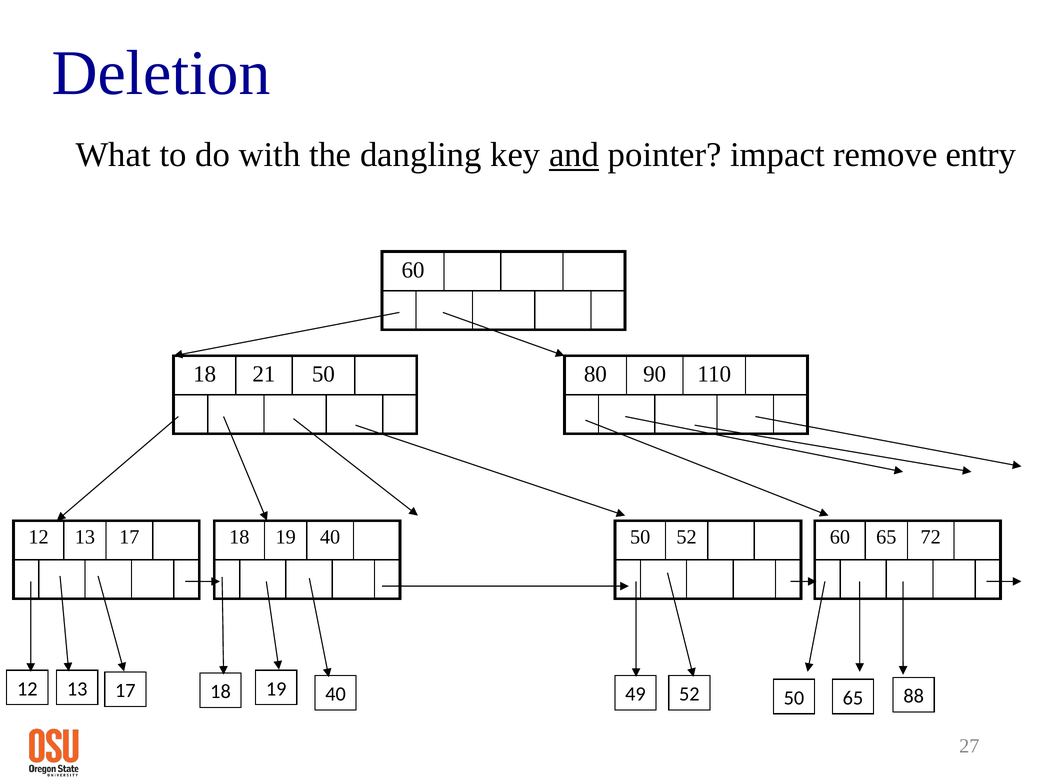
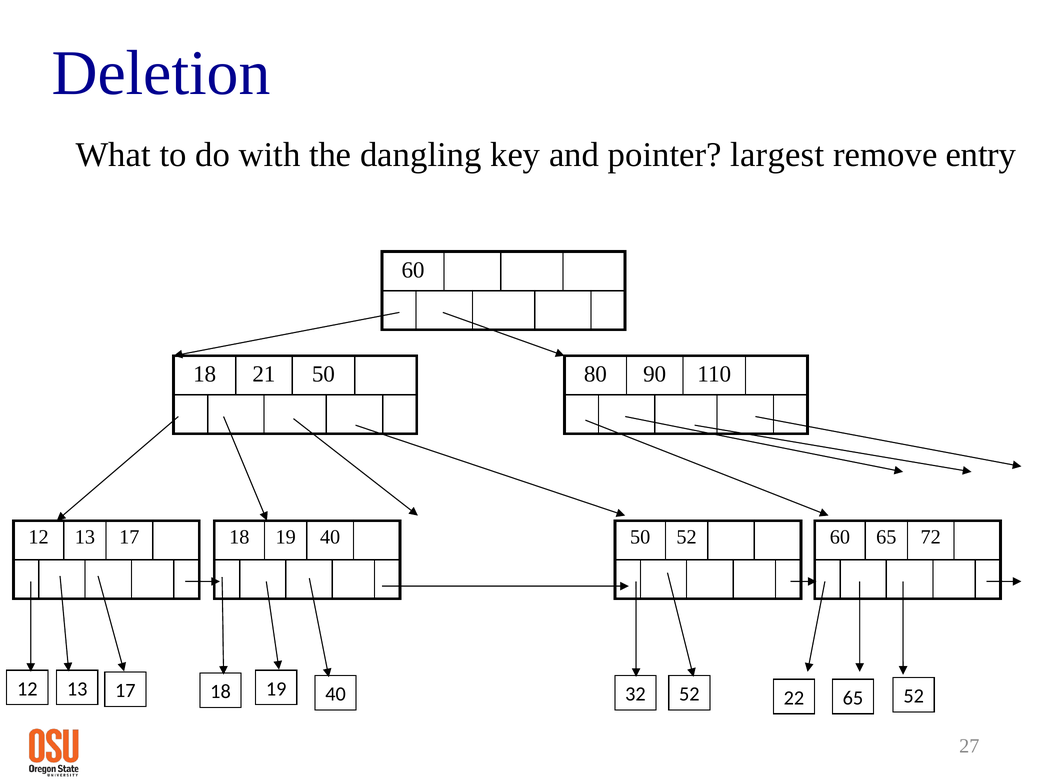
and underline: present -> none (574, 155)
impact: impact -> largest (777, 155)
49: 49 -> 32 (635, 695)
52 50: 50 -> 22 (794, 698)
65 88: 88 -> 52 (914, 697)
